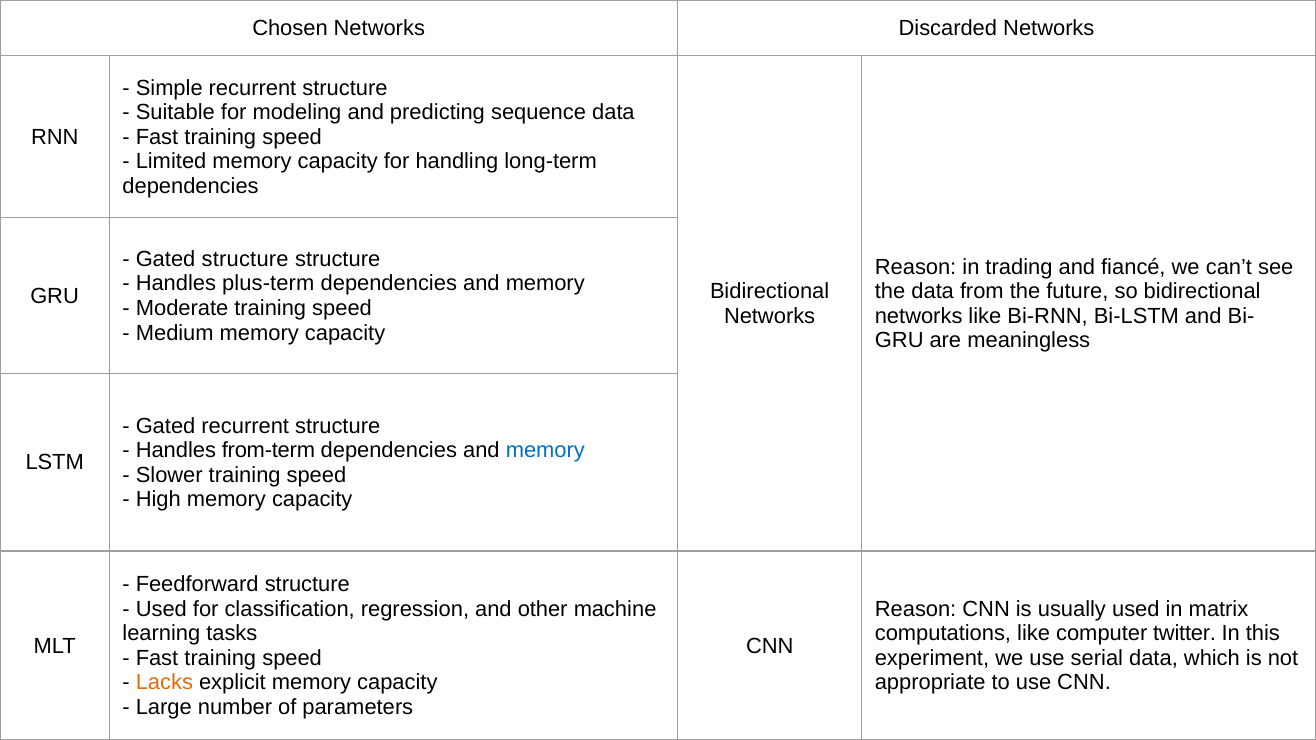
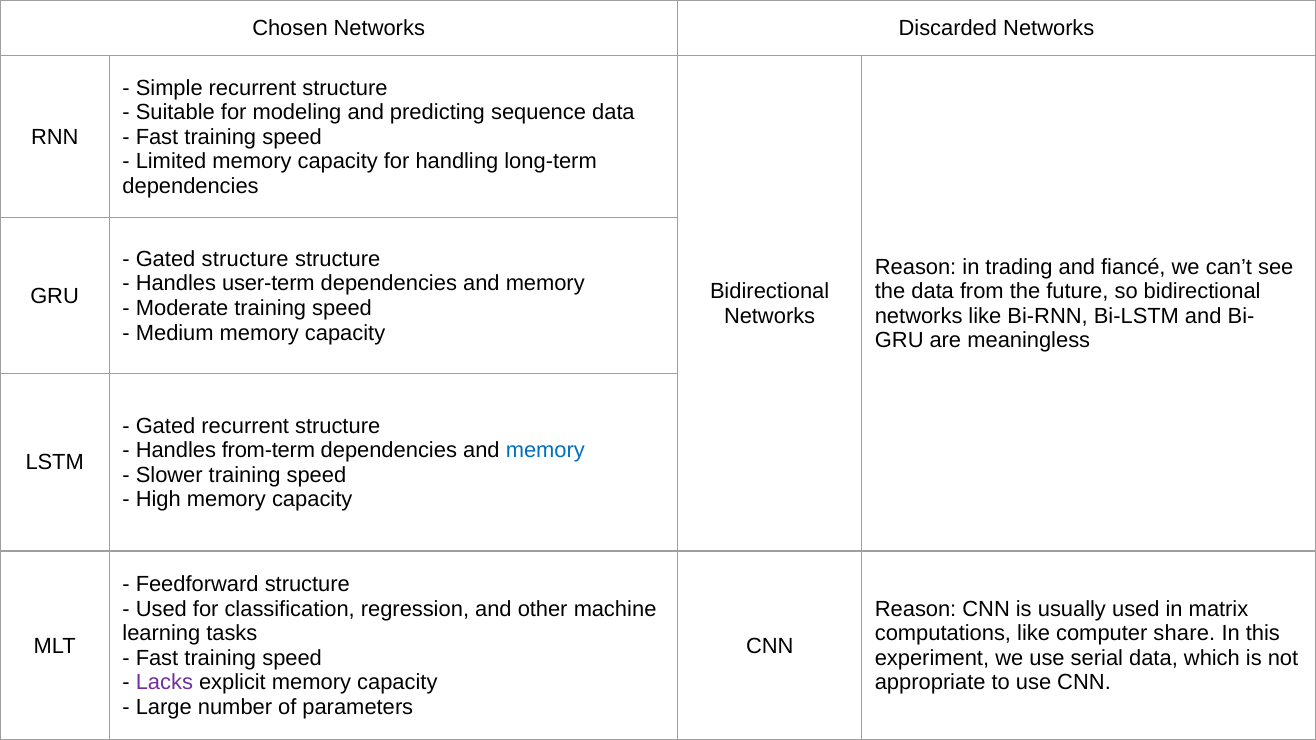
plus-term: plus-term -> user-term (268, 284)
twitter: twitter -> share (1184, 634)
Lacks colour: orange -> purple (164, 683)
